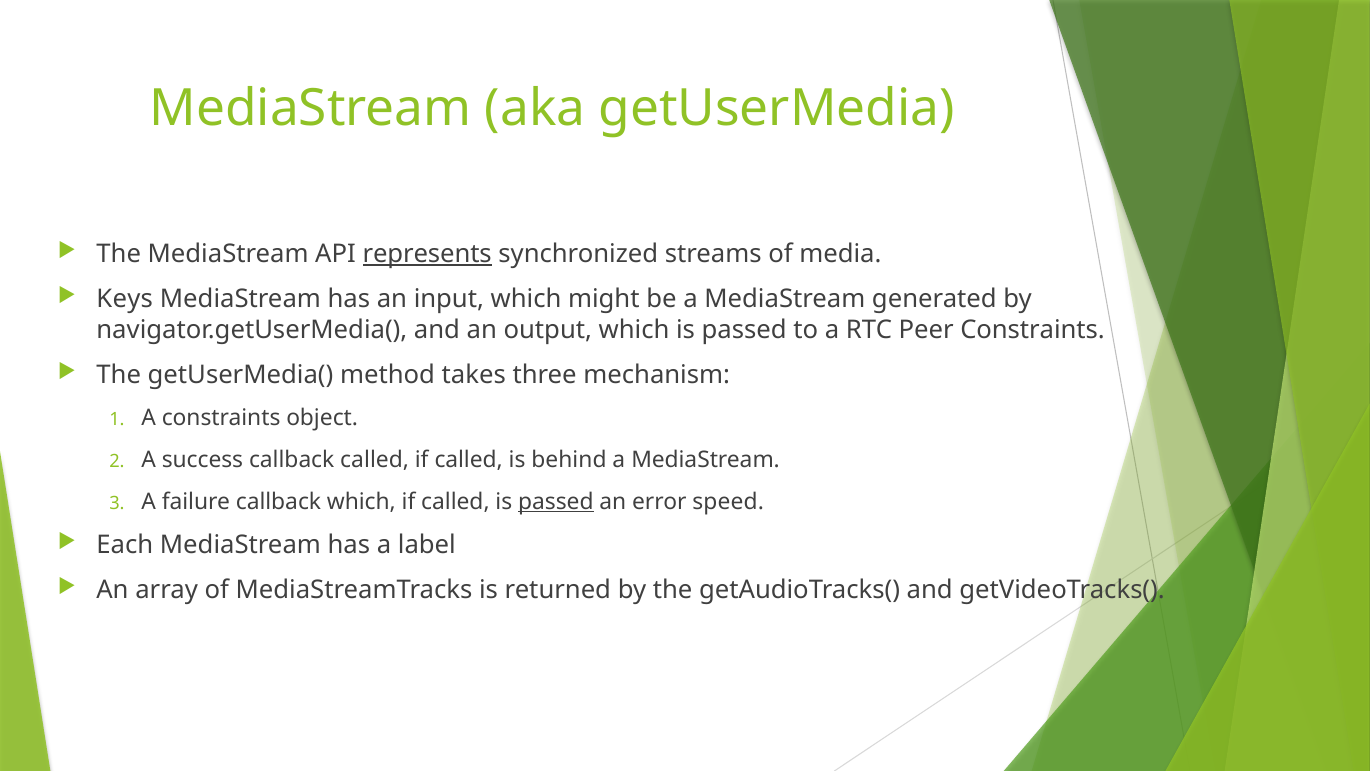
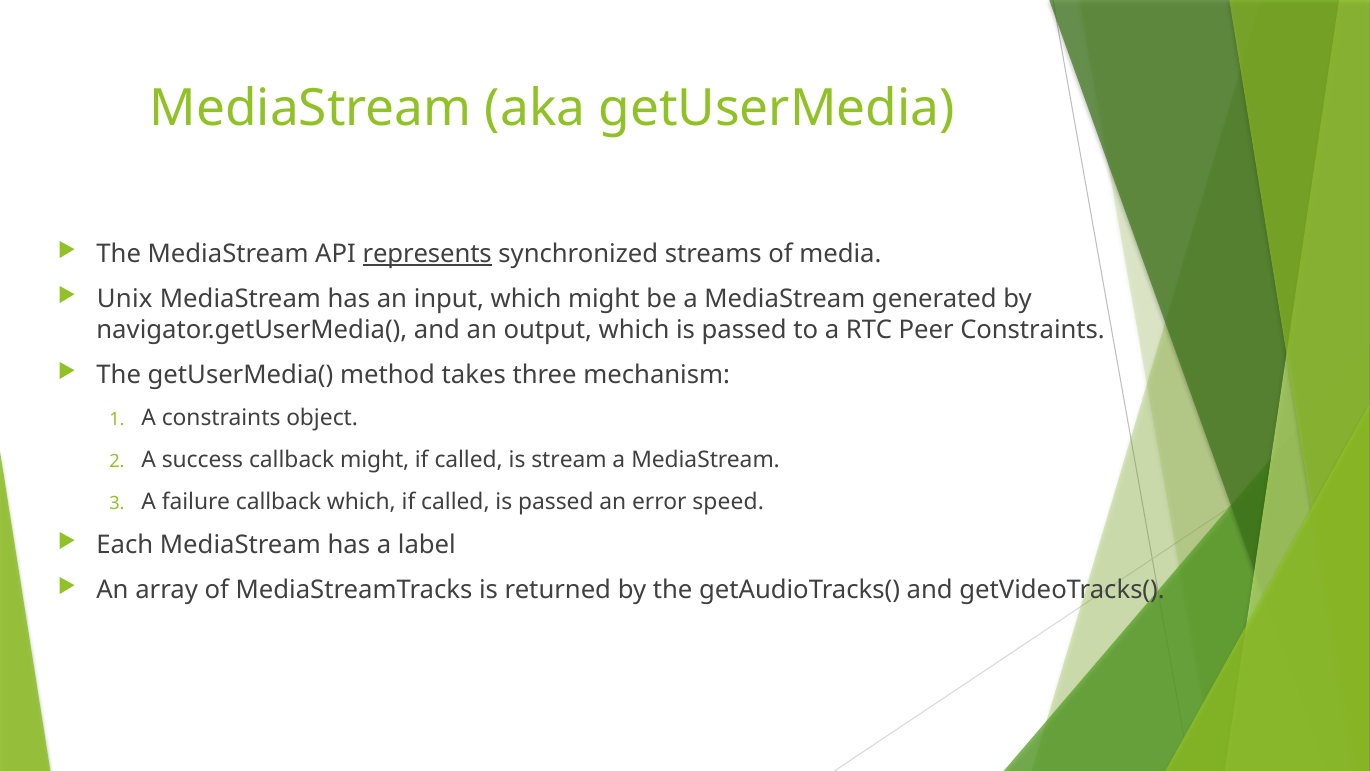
Keys: Keys -> Unix (125, 299)
callback called: called -> might (375, 460)
behind: behind -> stream (569, 460)
passed underline: present -> none (556, 501)
